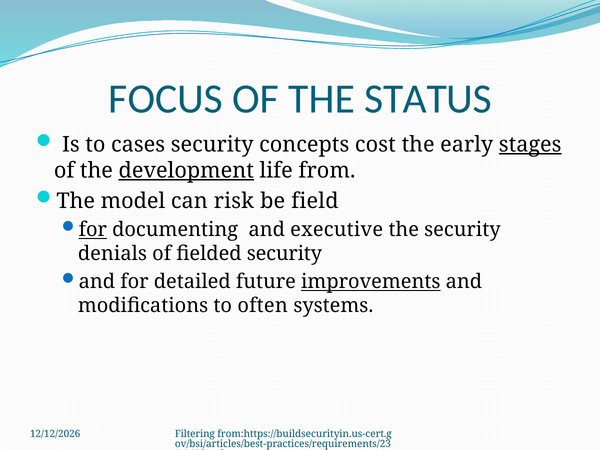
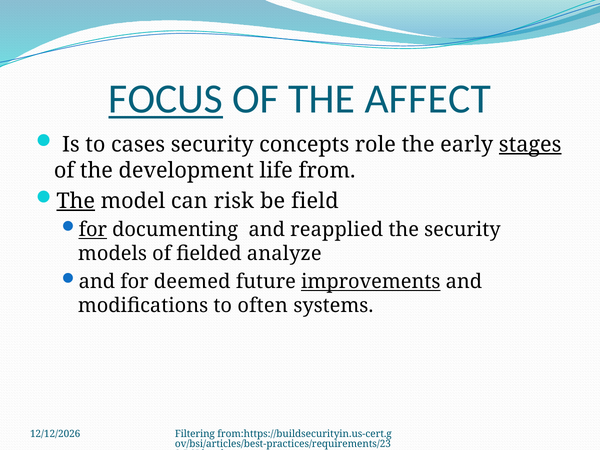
FOCUS underline: none -> present (166, 99)
STATUS: STATUS -> AFFECT (428, 99)
cost: cost -> role (375, 145)
development underline: present -> none (186, 171)
The underline: none -> present (76, 201)
executive: executive -> reapplied (337, 230)
denials: denials -> models (112, 254)
fielded security: security -> analyze (284, 254)
detailed: detailed -> deemed (192, 282)
